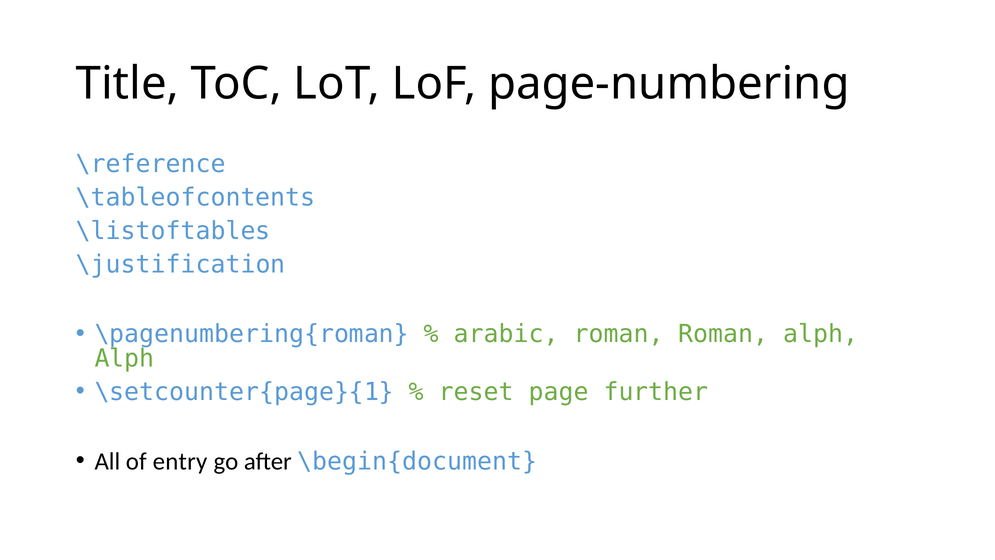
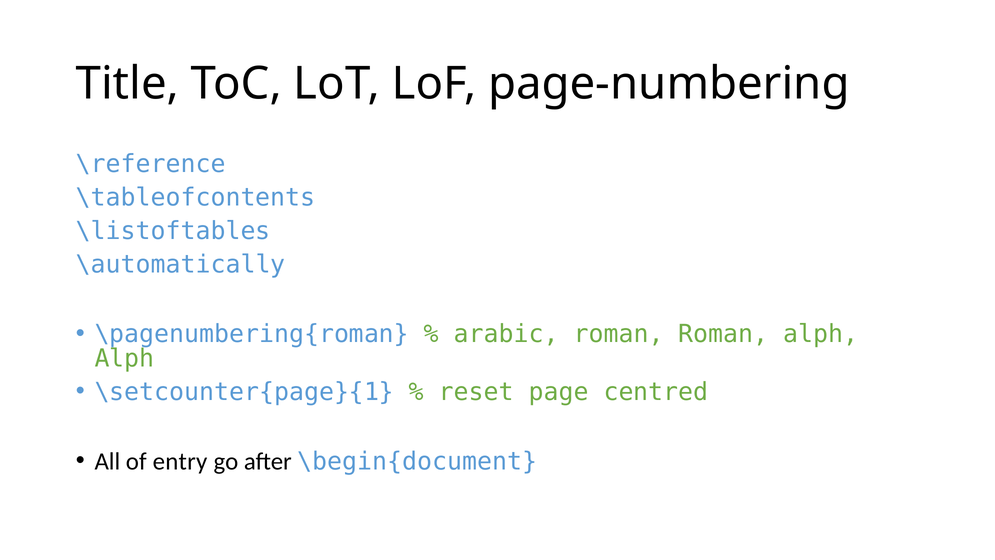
\justification: \justification -> \automatically (181, 264)
further: further -> centred (656, 392)
